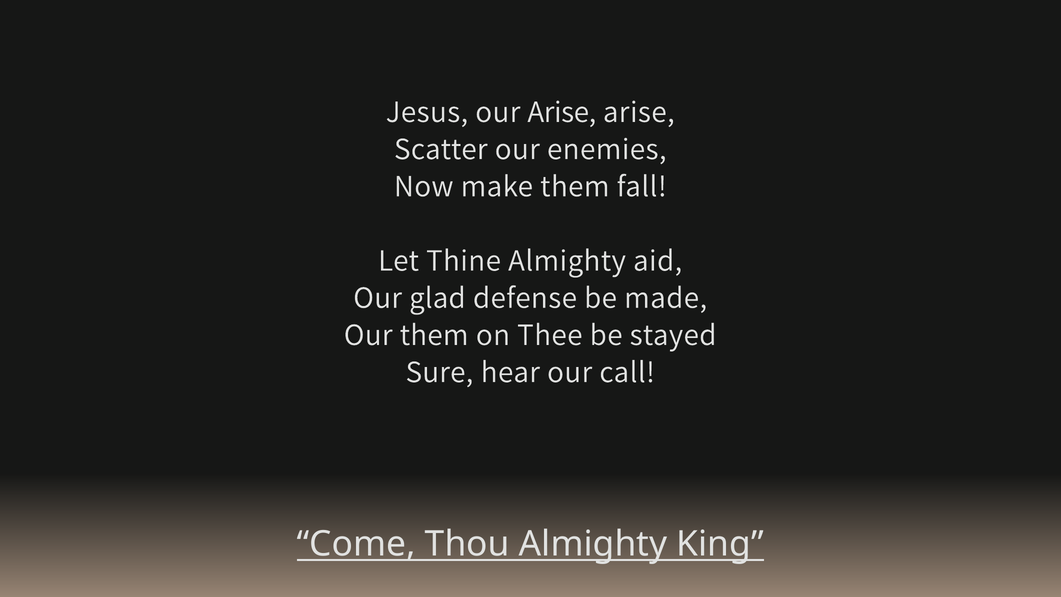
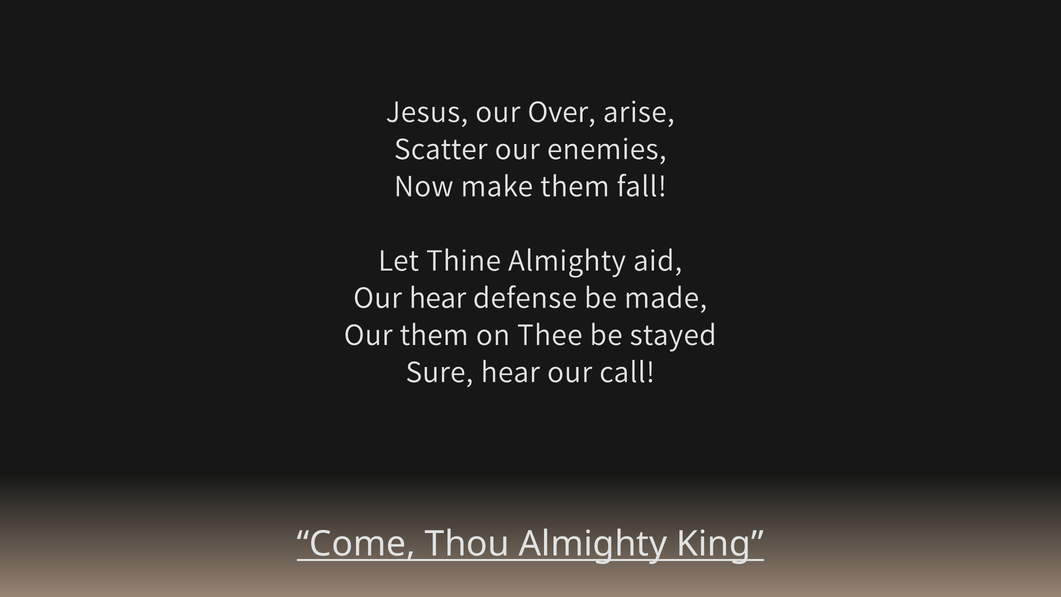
our Arise: Arise -> Over (562, 112)
Our glad: glad -> hear (438, 297)
